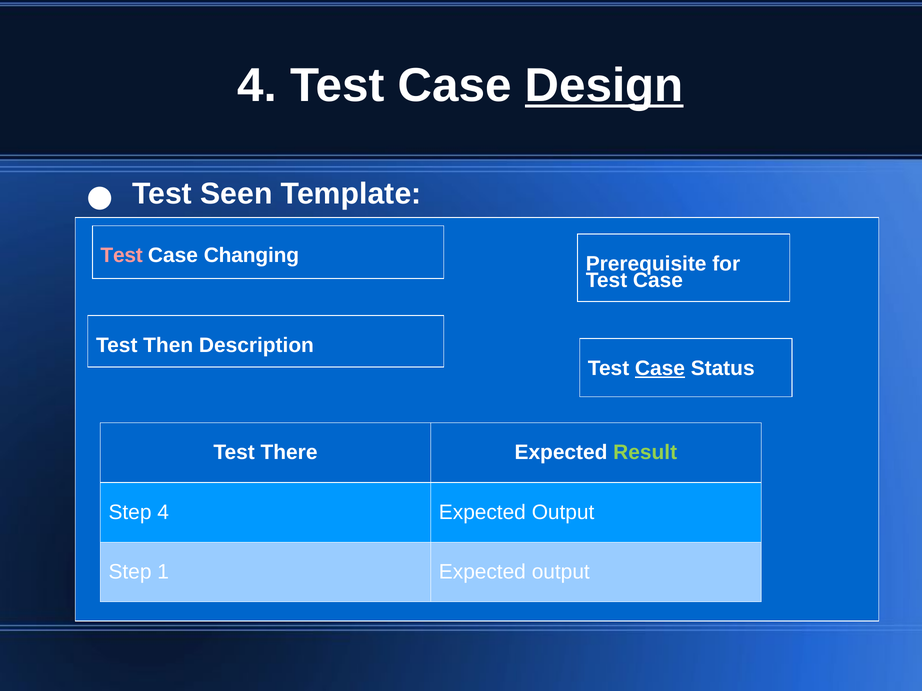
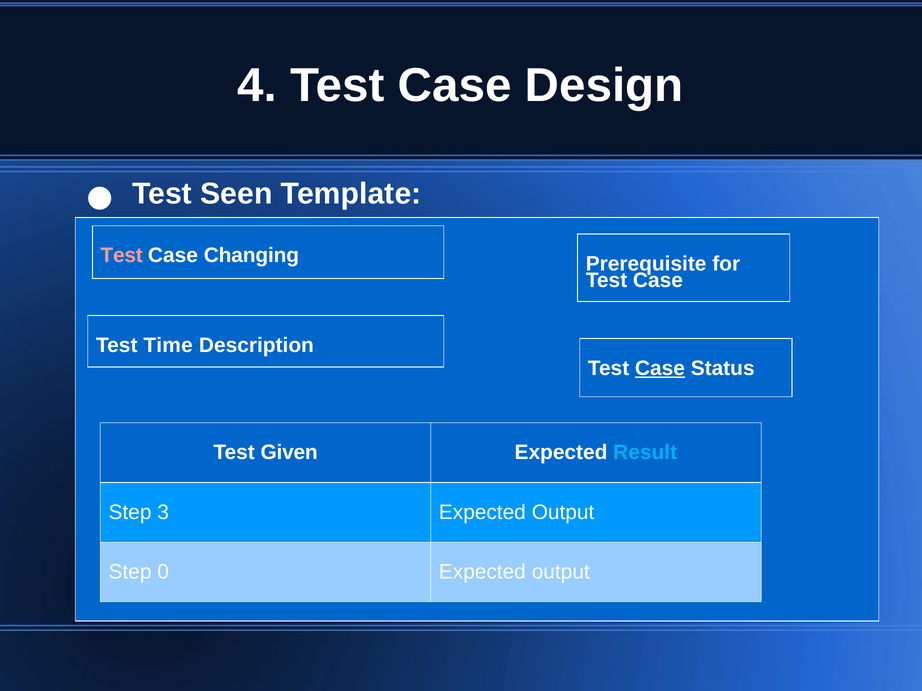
Design underline: present -> none (604, 85)
Then: Then -> Time (168, 346)
There: There -> Given (289, 453)
Result colour: light green -> light blue (645, 453)
Step 4: 4 -> 3 (163, 513)
1: 1 -> 0 (163, 572)
